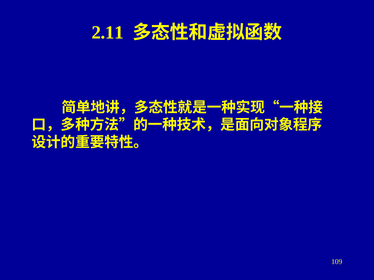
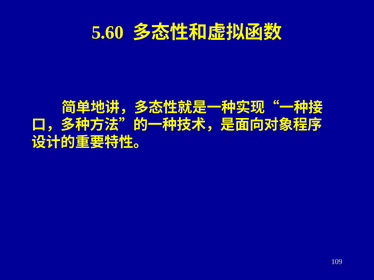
2.11: 2.11 -> 5.60 (108, 33)
